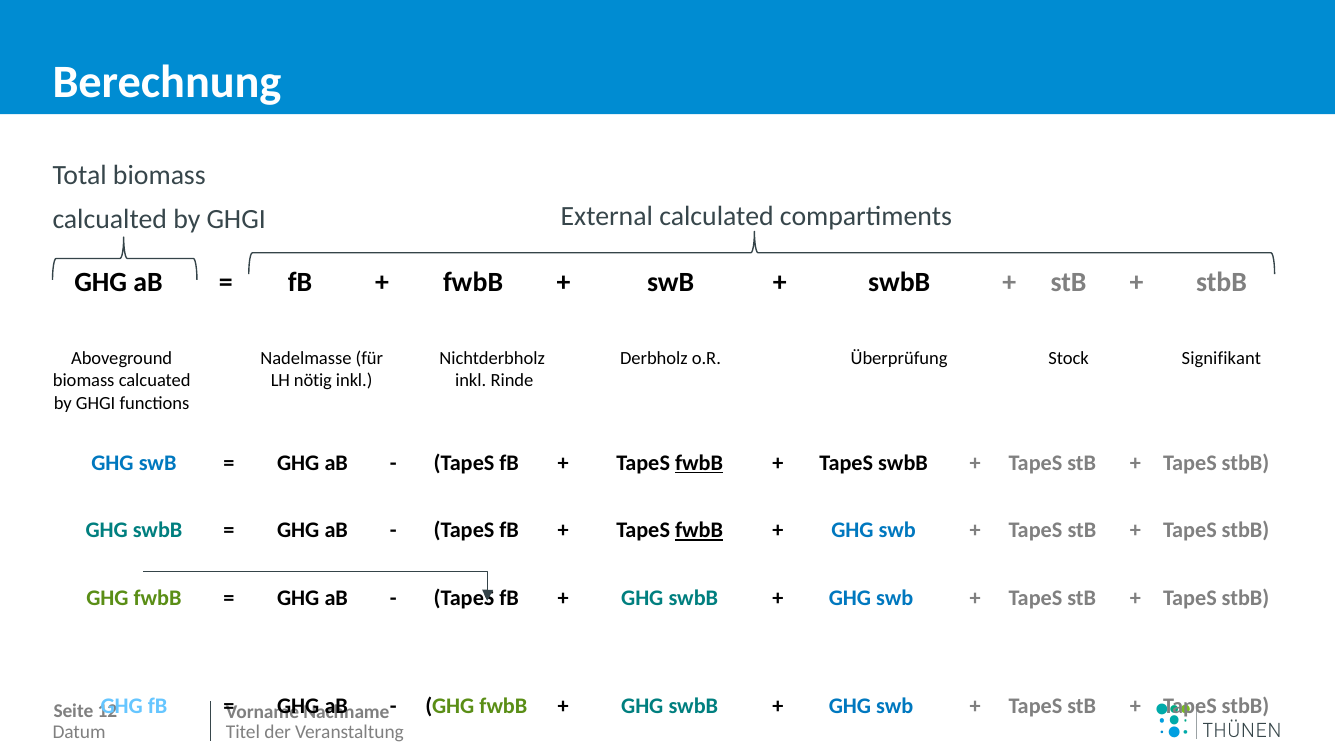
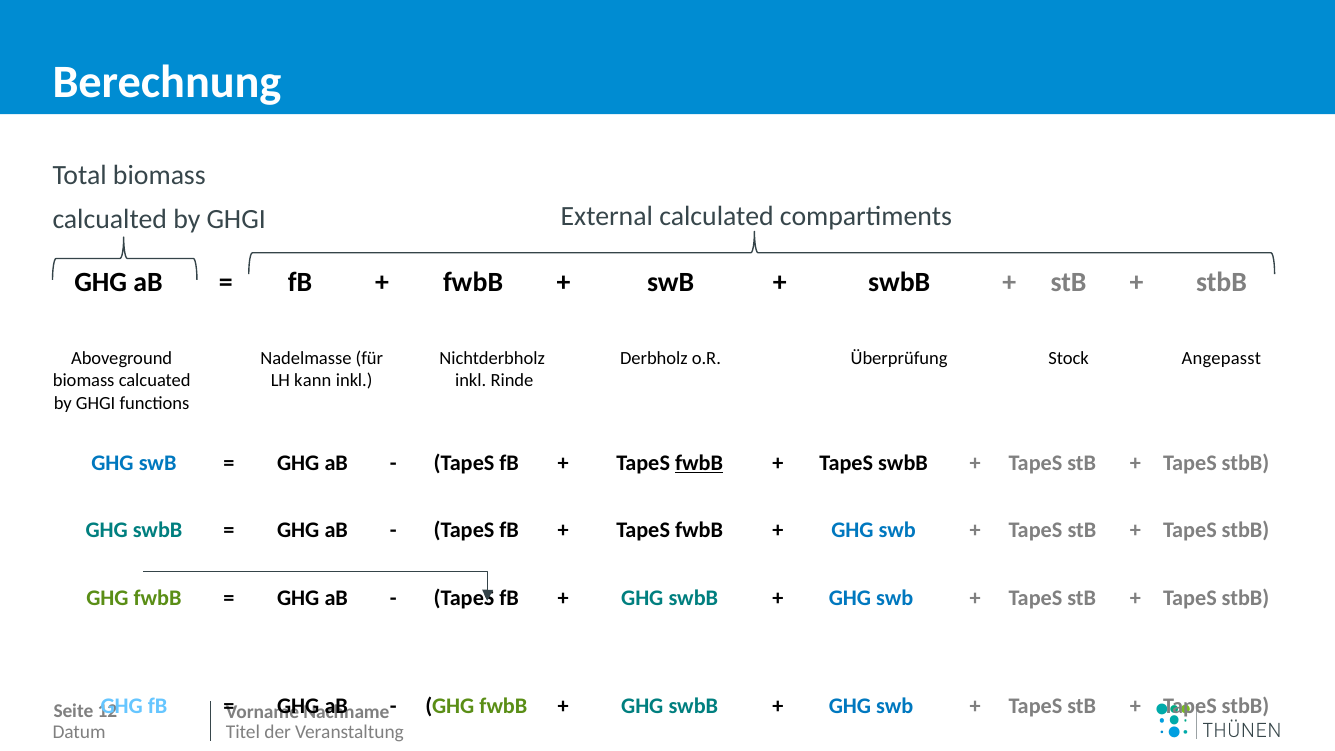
Signifikant: Signifikant -> Angepasst (1221, 358)
nötig: nötig -> kann (313, 381)
fwbB underline: present -> none (699, 530)
